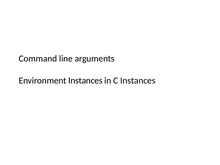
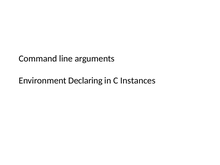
Environment Instances: Instances -> Declaring (85, 81)
